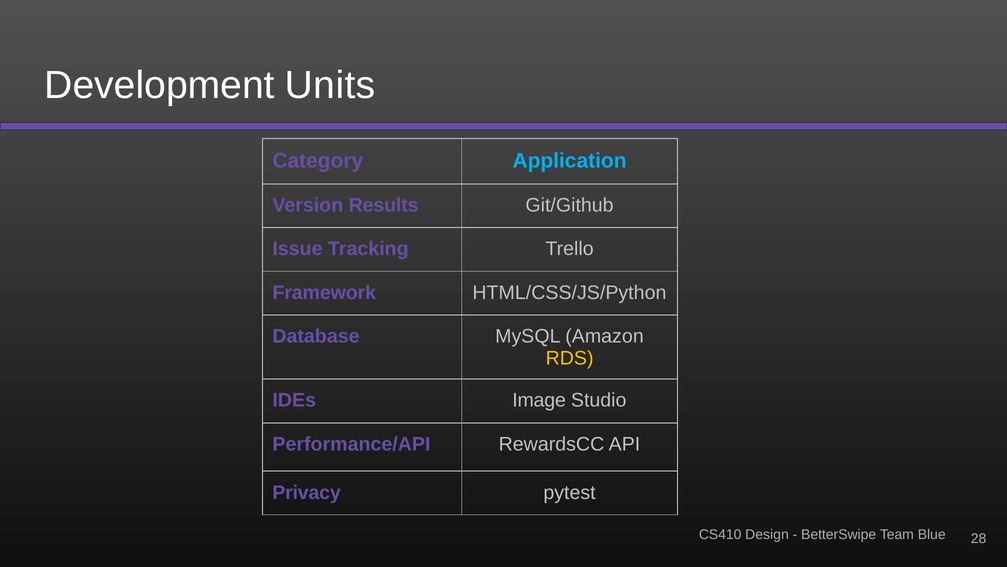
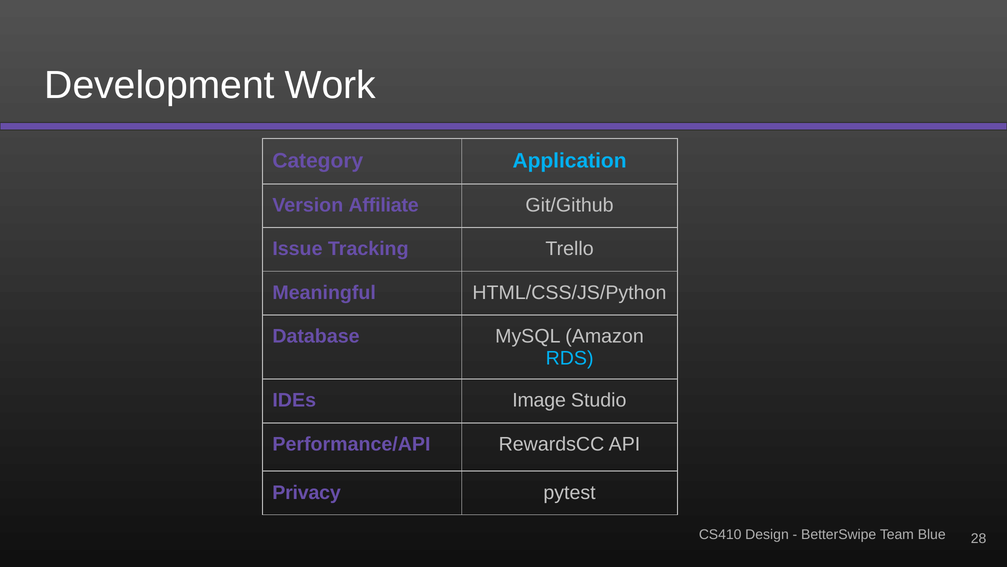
Units: Units -> Work (330, 85)
Results: Results -> Affiliate (384, 205)
Framework: Framework -> Meaningful (324, 292)
RDS colour: yellow -> light blue (570, 358)
